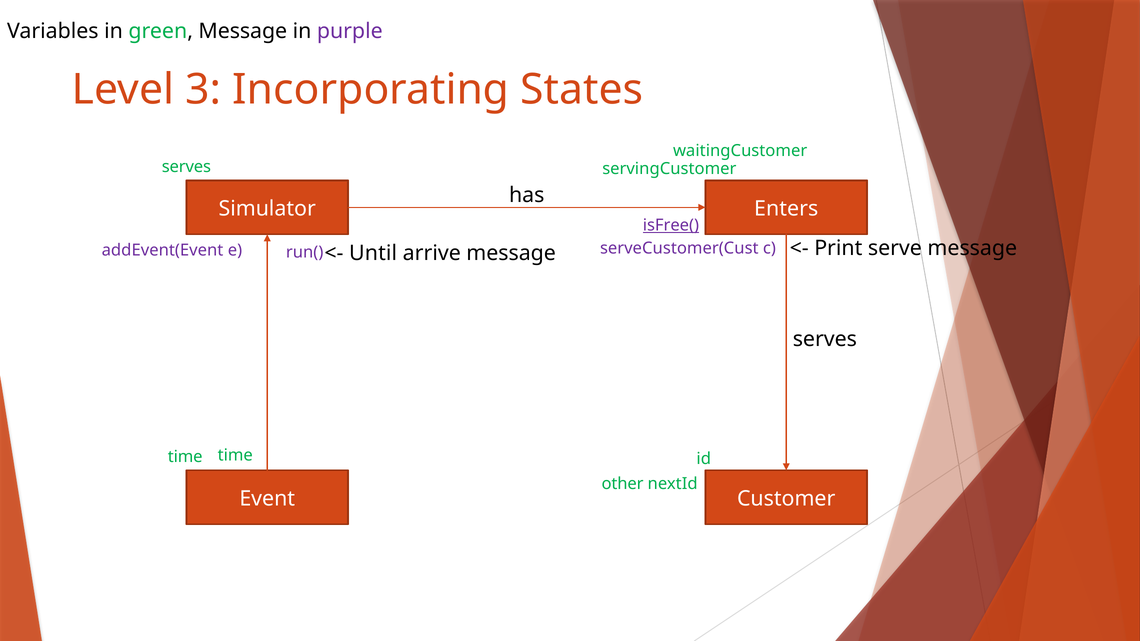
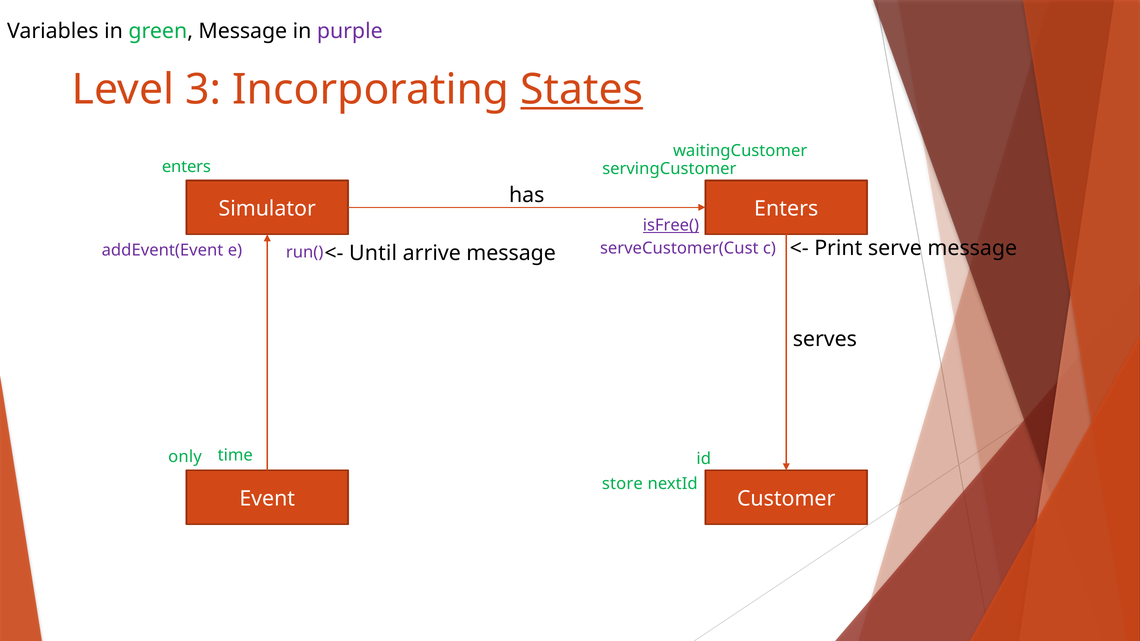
States underline: none -> present (582, 90)
serves: serves -> enters (186, 167)
time: time -> only (185, 457)
other: other -> store (622, 484)
